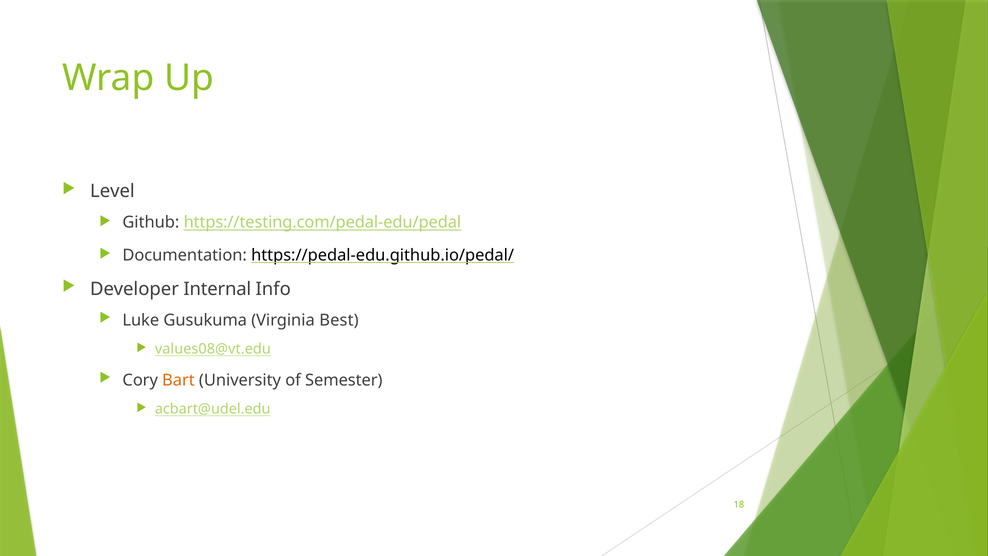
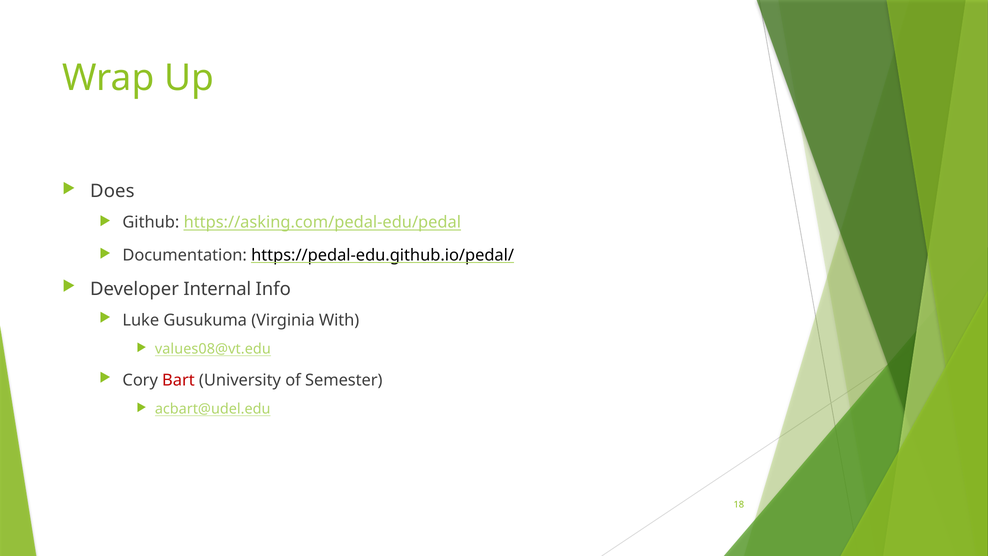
Level: Level -> Does (112, 191)
https://testing.com/pedal-edu/pedal: https://testing.com/pedal-edu/pedal -> https://asking.com/pedal-edu/pedal (322, 222)
Best: Best -> With (339, 320)
Bart colour: orange -> red (178, 380)
